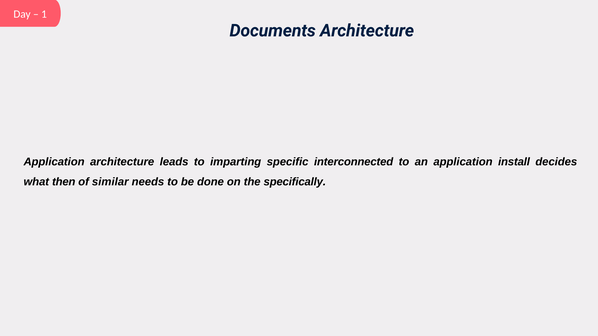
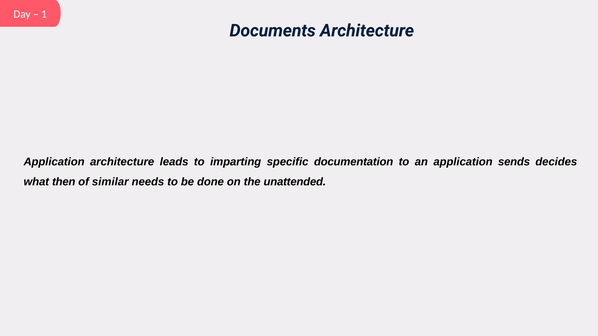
interconnected: interconnected -> documentation (354, 162)
install: install -> sends (514, 162)
specifically: specifically -> unattended (295, 182)
